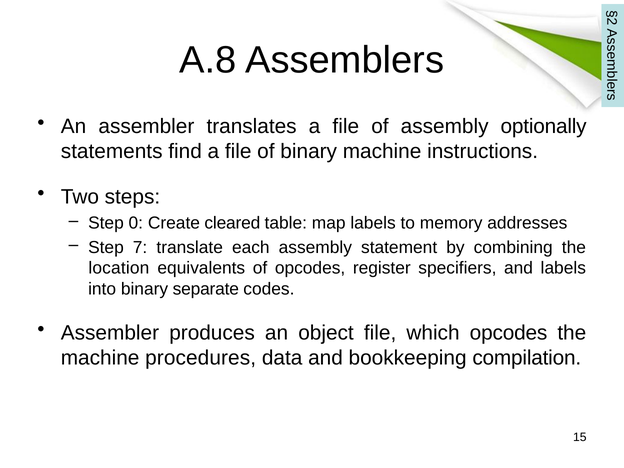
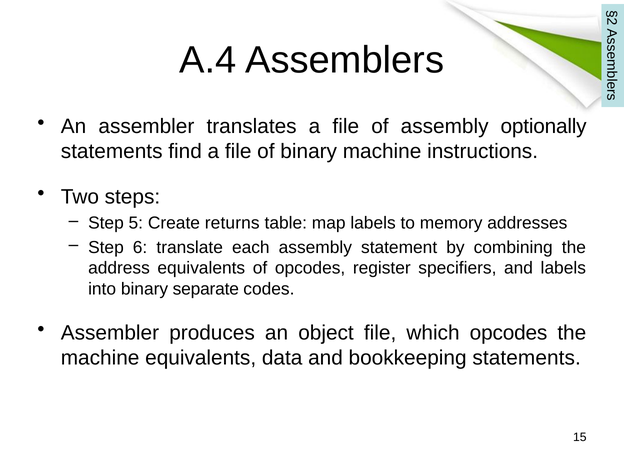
A.8: A.8 -> A.4 (208, 60)
0: 0 -> 5 (136, 223)
cleared: cleared -> returns (232, 223)
7: 7 -> 6 (140, 247)
location: location -> address (119, 268)
machine procedures: procedures -> equivalents (201, 358)
bookkeeping compilation: compilation -> statements (527, 358)
